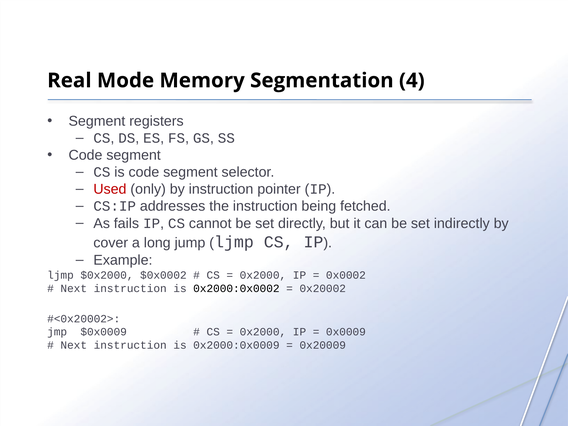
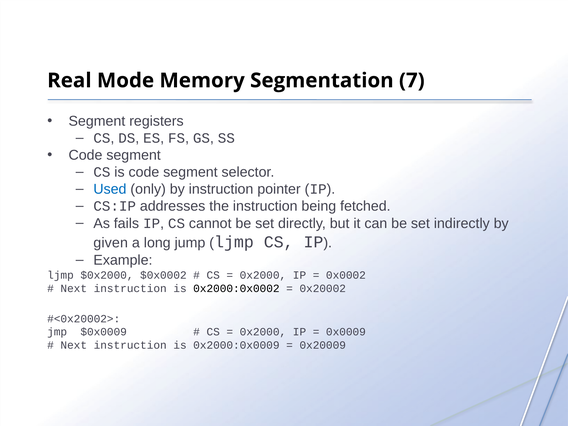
4: 4 -> 7 (412, 81)
Used colour: red -> blue (110, 189)
cover: cover -> given (111, 243)
